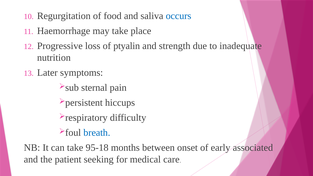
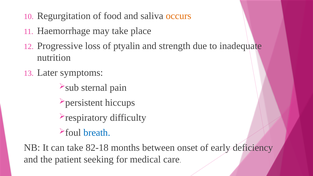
occurs colour: blue -> orange (179, 16)
95-18: 95-18 -> 82-18 (97, 148)
associated: associated -> deficiency (253, 148)
